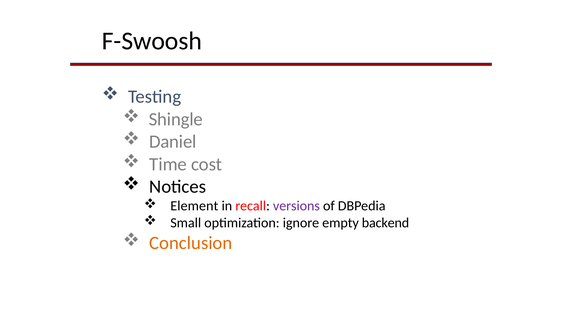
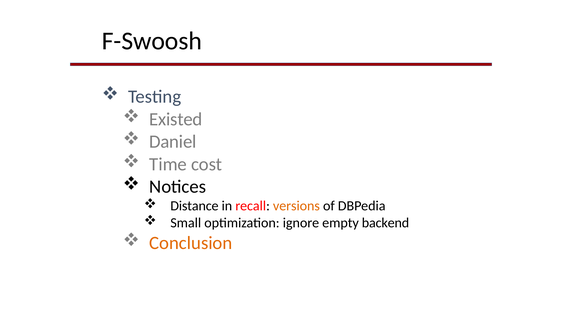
Shingle: Shingle -> Existed (176, 119)
Element: Element -> Distance (194, 206)
versions colour: purple -> orange (296, 206)
